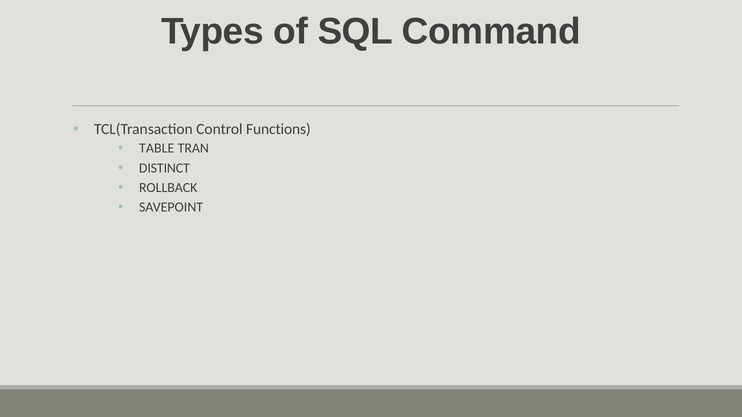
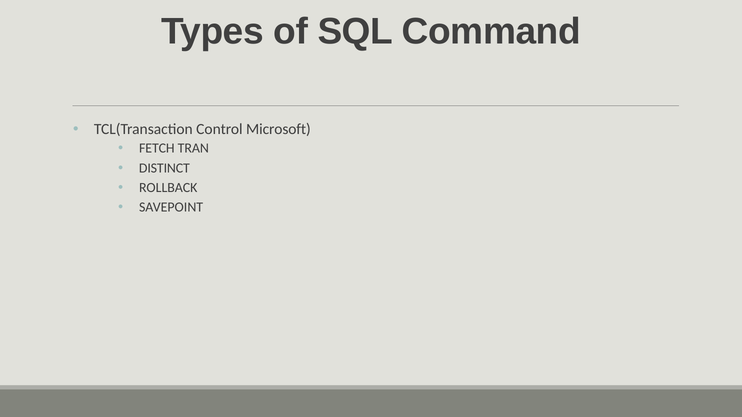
Functions: Functions -> Microsoft (278, 130)
TABLE: TABLE -> FETCH (157, 148)
